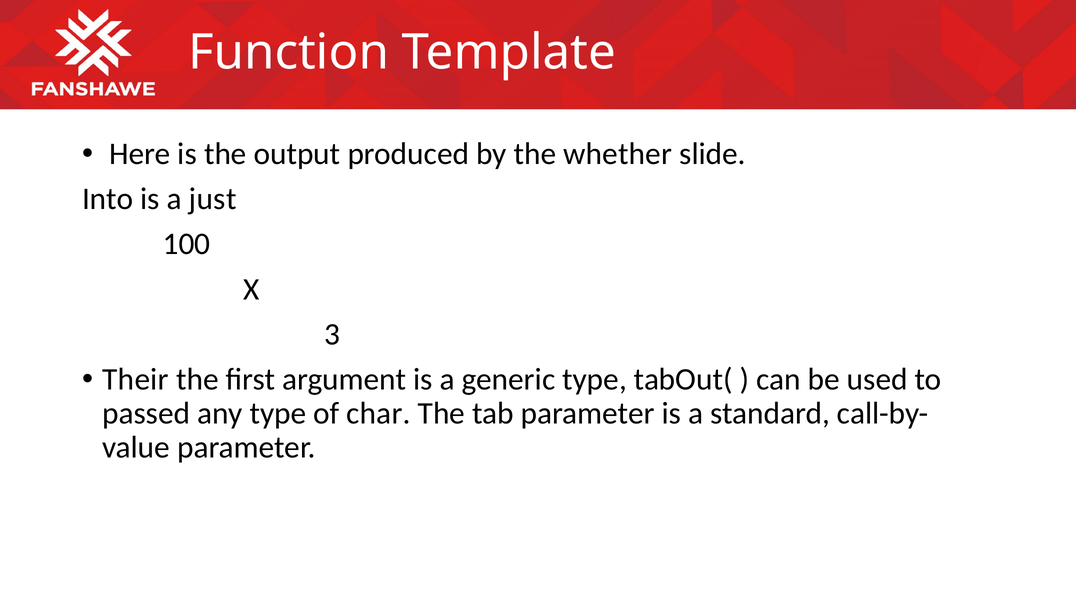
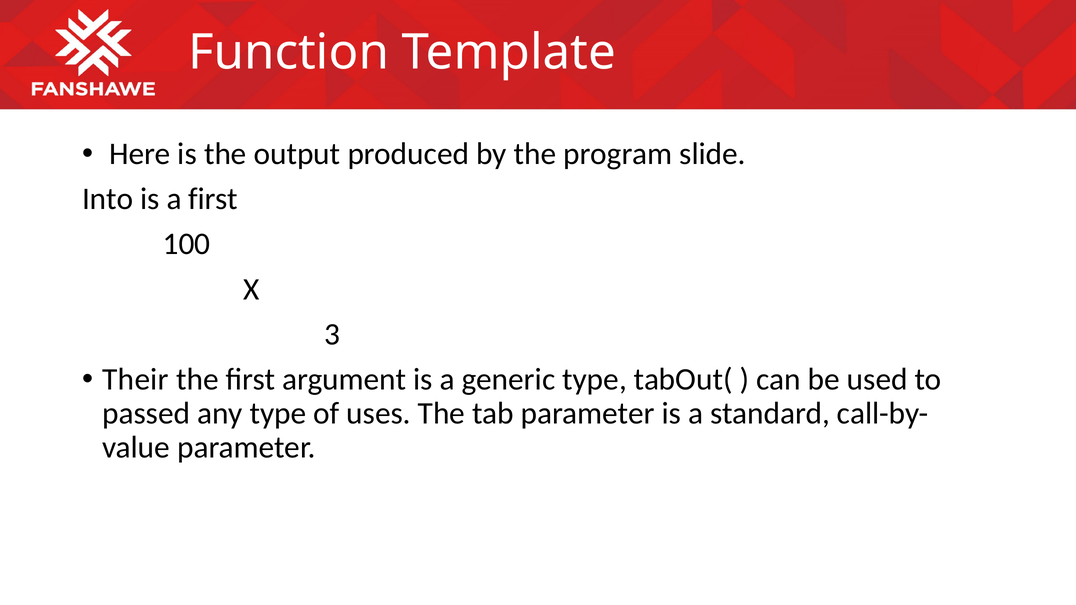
whether: whether -> program (618, 154)
a just: just -> first (213, 199)
char: char -> uses (379, 413)
